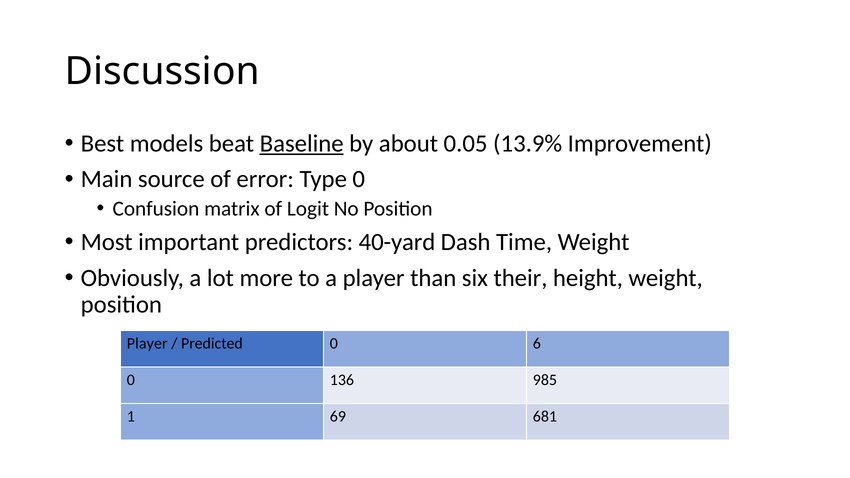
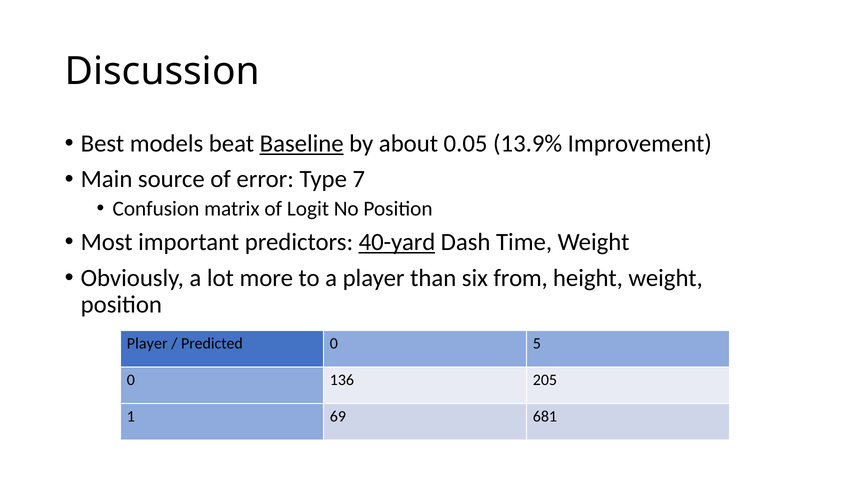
Type 0: 0 -> 7 (359, 179)
40-yard underline: none -> present (397, 242)
their: their -> from (521, 278)
6: 6 -> 5 (537, 344)
985: 985 -> 205 (545, 380)
